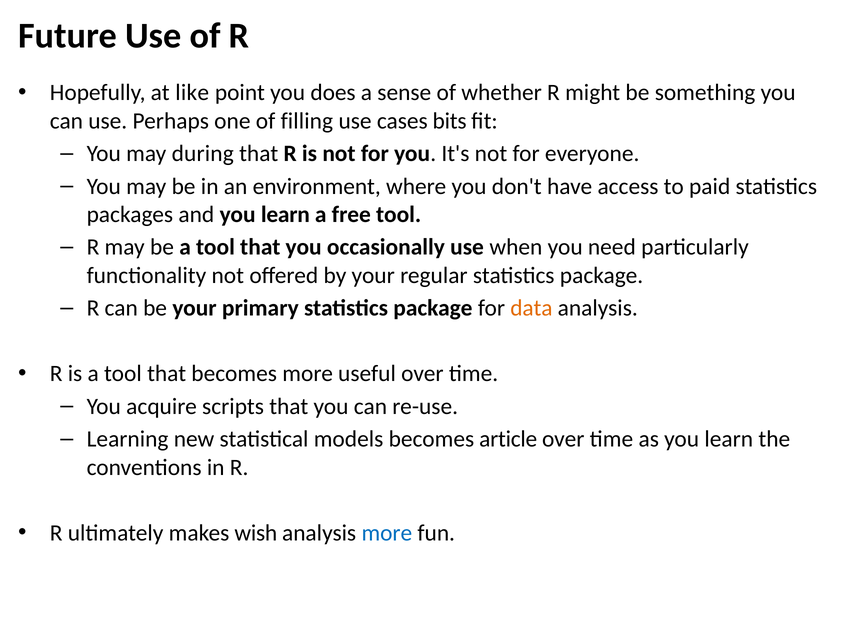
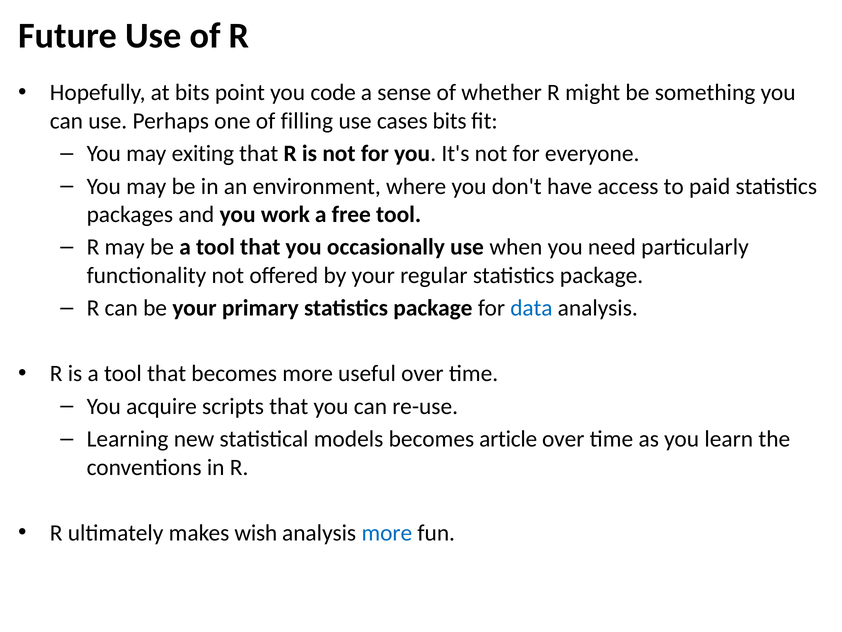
at like: like -> bits (192, 93)
does: does -> code (333, 93)
during: during -> exiting (203, 153)
and you learn: learn -> work (285, 214)
data colour: orange -> blue (531, 308)
